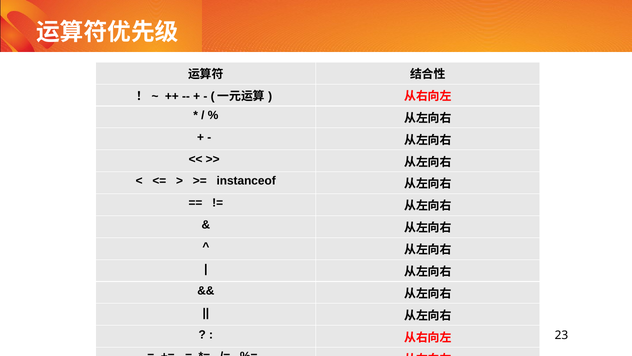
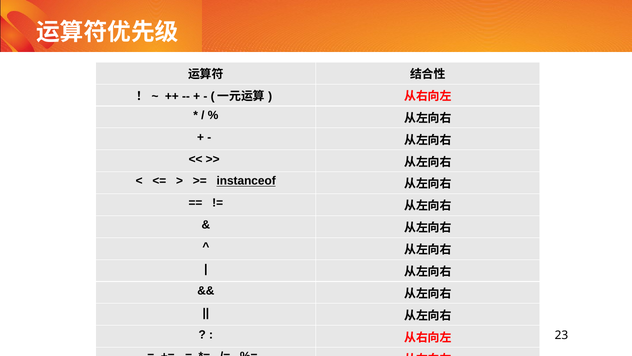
instanceof underline: none -> present (246, 181)
